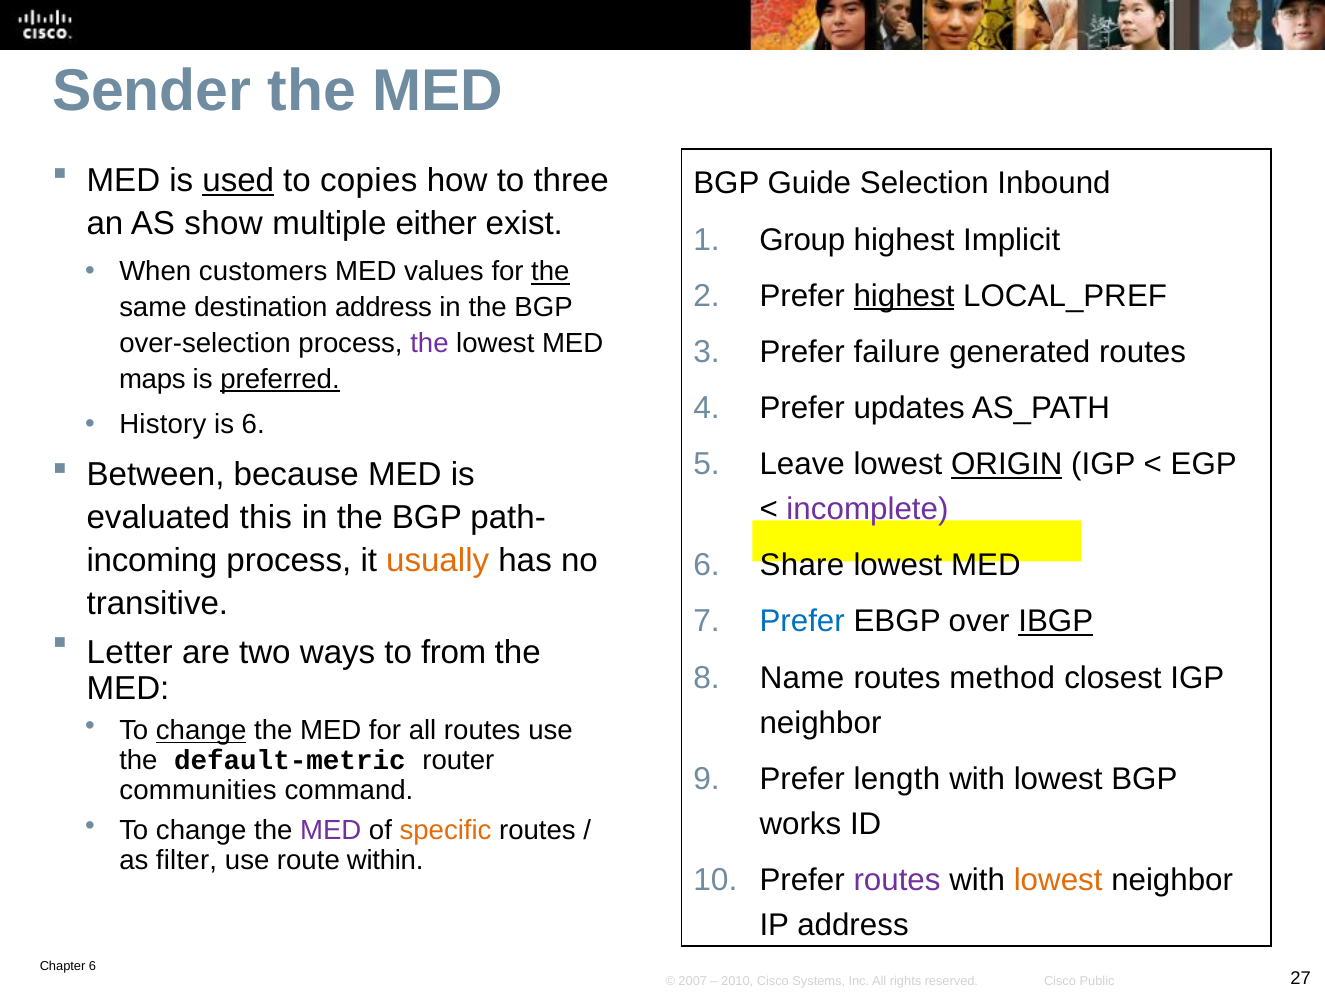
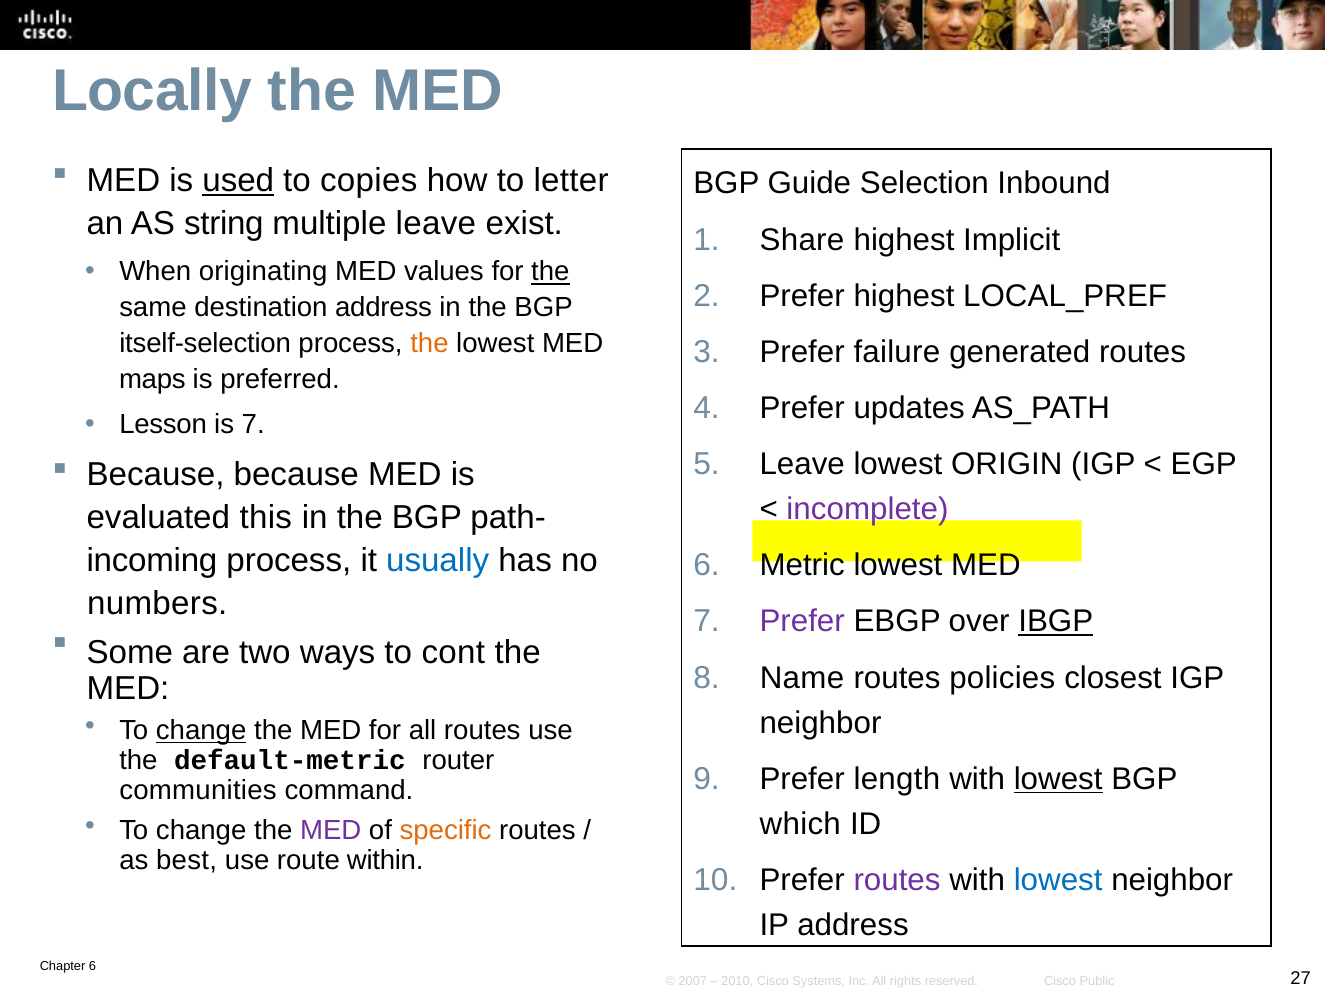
Sender: Sender -> Locally (152, 91)
three: three -> letter (571, 180)
show: show -> string (224, 223)
multiple either: either -> leave (436, 223)
Group: Group -> Share (802, 240)
customers: customers -> originating (263, 272)
highest underline: present -> none (904, 296)
over-selection: over-selection -> itself-selection (205, 343)
the colour: purple -> orange (429, 343)
preferred underline: present -> none (280, 379)
History: History -> Lesson (163, 425)
is 6: 6 -> 7 (253, 425)
ORIGIN underline: present -> none (1007, 464)
Between: Between -> Because (156, 475)
usually colour: orange -> blue (438, 560)
Share: Share -> Metric (802, 565)
transitive: transitive -> numbers (157, 603)
Prefer colour: blue -> purple (802, 621)
Letter: Letter -> Some (130, 653)
from: from -> cont (453, 653)
method: method -> policies (1002, 678)
lowest underline: none -> present (1058, 779)
works: works -> which (800, 824)
filter: filter -> best (187, 860)
lowest colour: orange -> blue (1058, 880)
